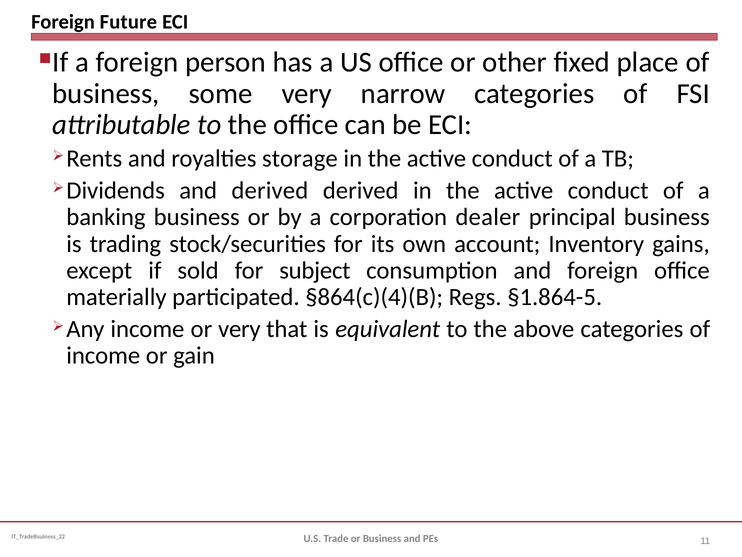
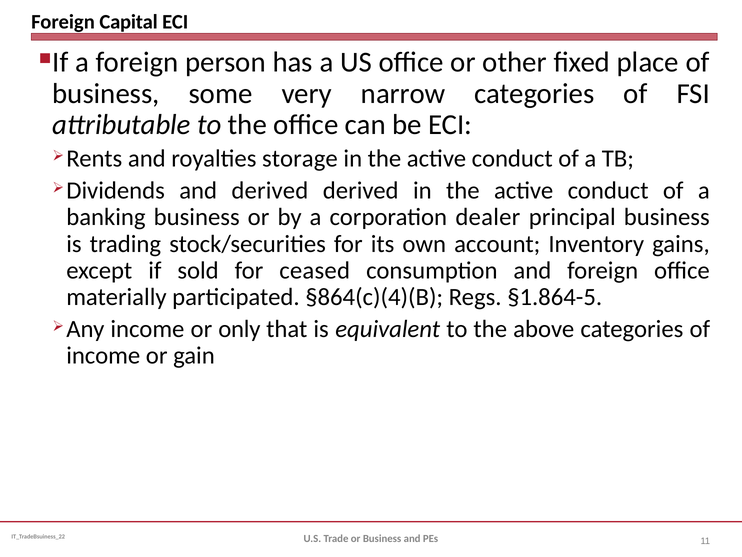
Future: Future -> Capital (129, 22)
subject: subject -> ceased (315, 270)
or very: very -> only (239, 329)
